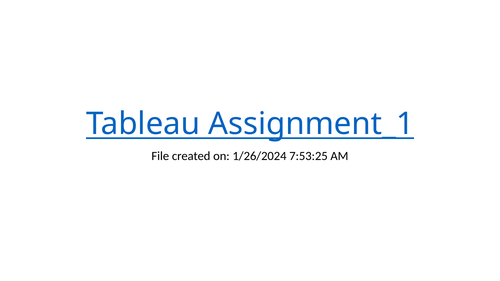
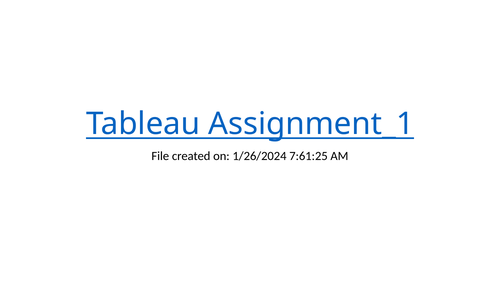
7:53:25: 7:53:25 -> 7:61:25 (308, 156)
